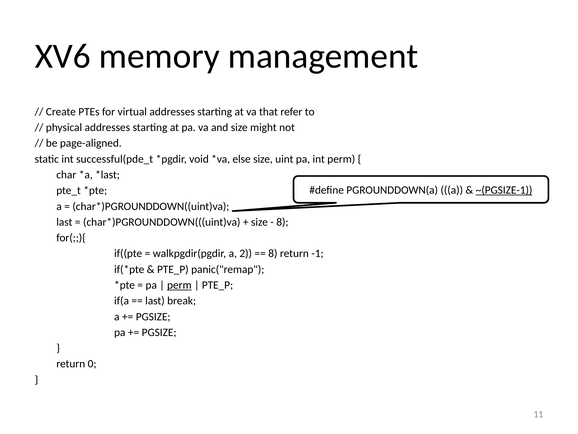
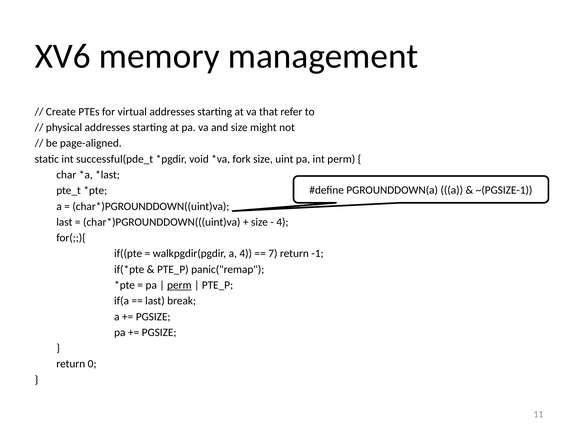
else: else -> fork (242, 159)
~(PGSIZE-1 underline: present -> none (504, 190)
8: 8 -> 4 (282, 222)
a 2: 2 -> 4 (246, 253)
8: 8 -> 7 (273, 253)
